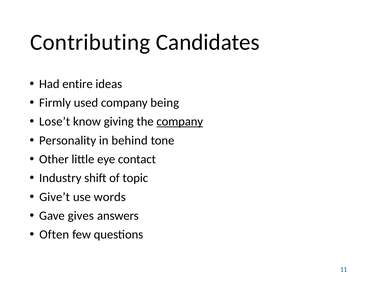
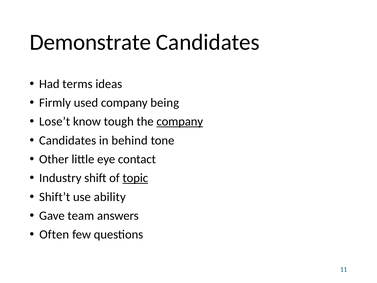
Contributing: Contributing -> Demonstrate (90, 42)
entire: entire -> terms (77, 84)
giving: giving -> tough (119, 121)
Personality: Personality -> Candidates (68, 140)
topic underline: none -> present (135, 178)
Give’t: Give’t -> Shift’t (55, 197)
words: words -> ability (110, 197)
gives: gives -> team (81, 216)
